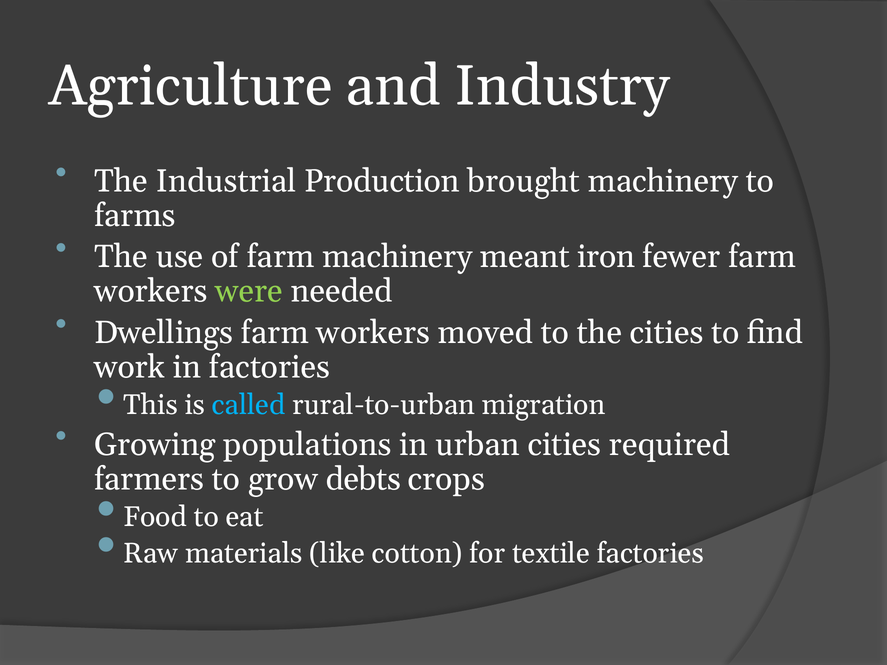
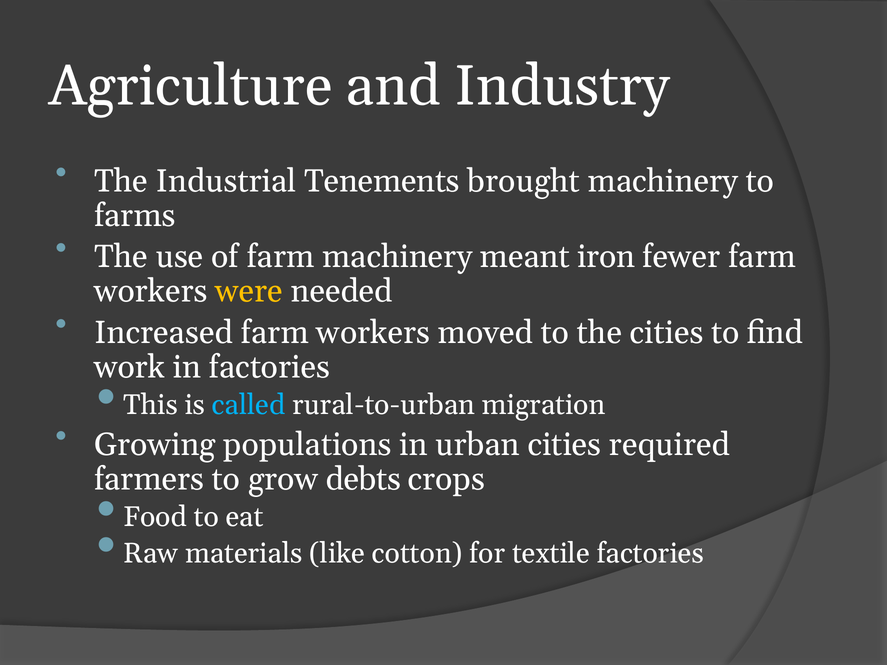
Production: Production -> Tenements (382, 181)
were colour: light green -> yellow (249, 291)
Dwellings: Dwellings -> Increased (164, 333)
